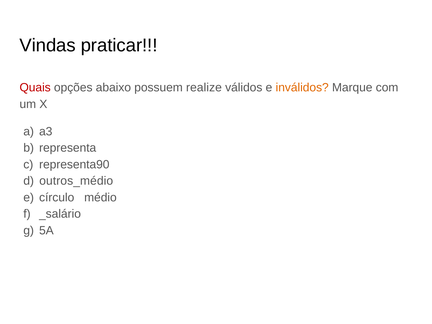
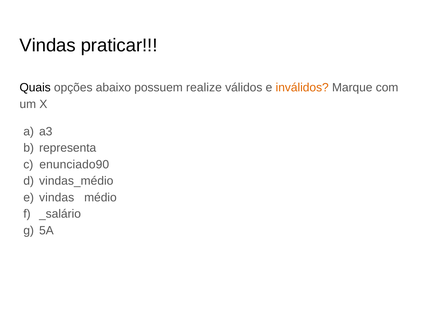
Quais colour: red -> black (35, 88)
representa90: representa90 -> enunciado90 (74, 164)
outros_médio: outros_médio -> vindas_médio (76, 181)
e círculo: círculo -> vindas (57, 197)
